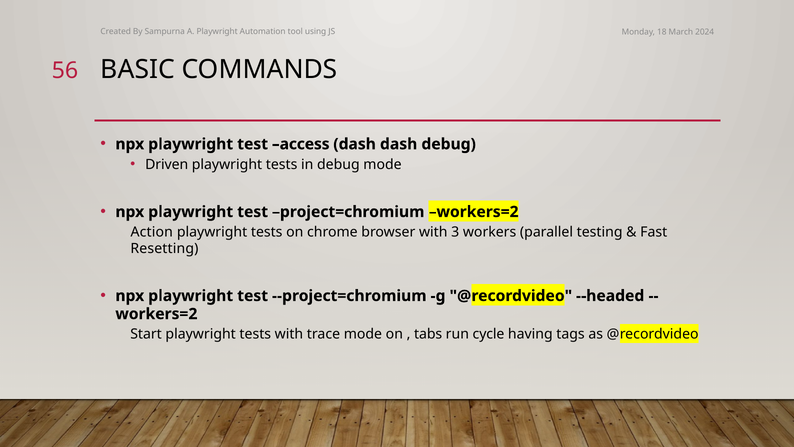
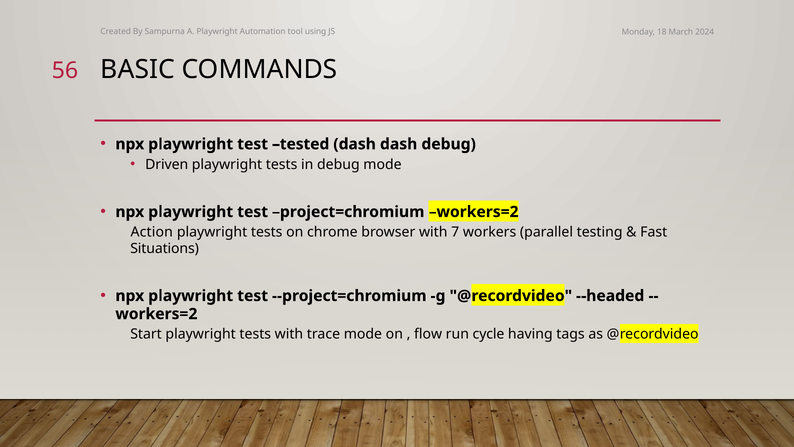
access: access -> tested (301, 144)
3: 3 -> 7 (455, 232)
Resetting: Resetting -> Situations (165, 248)
tabs: tabs -> flow (428, 334)
